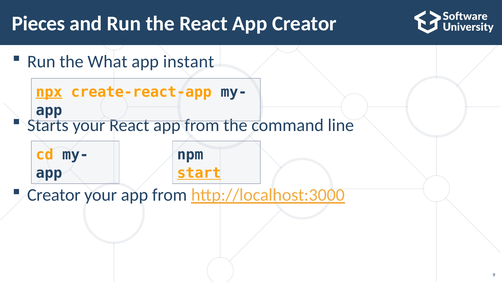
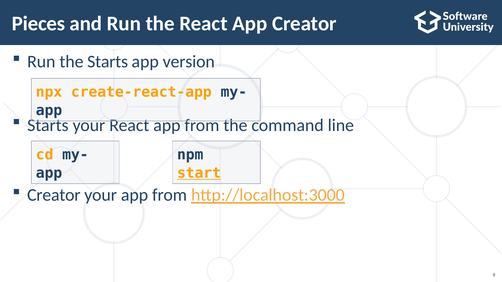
the What: What -> Starts (108, 62)
instant: instant -> version (189, 62)
npx underline: present -> none (49, 92)
